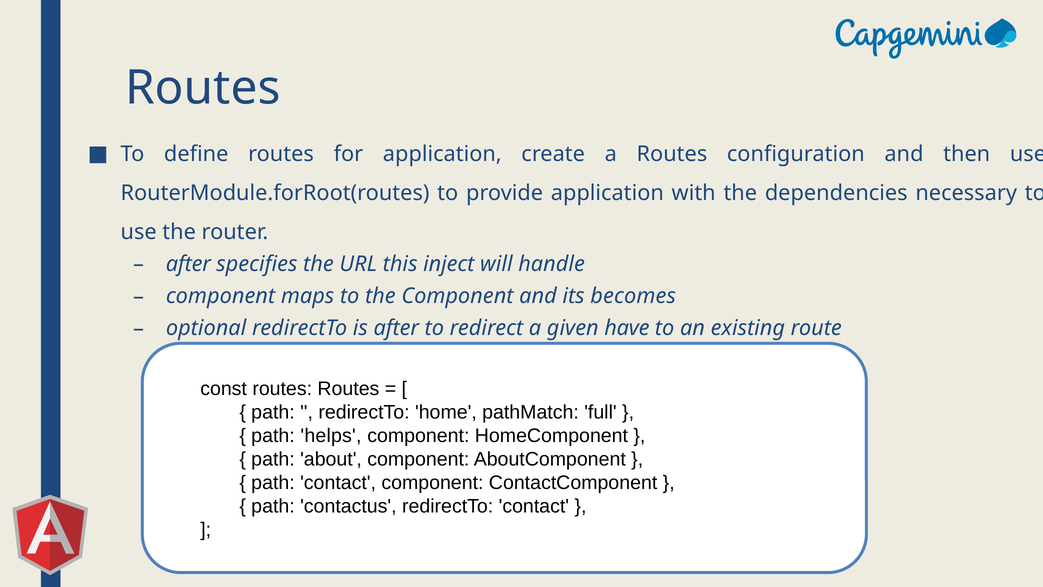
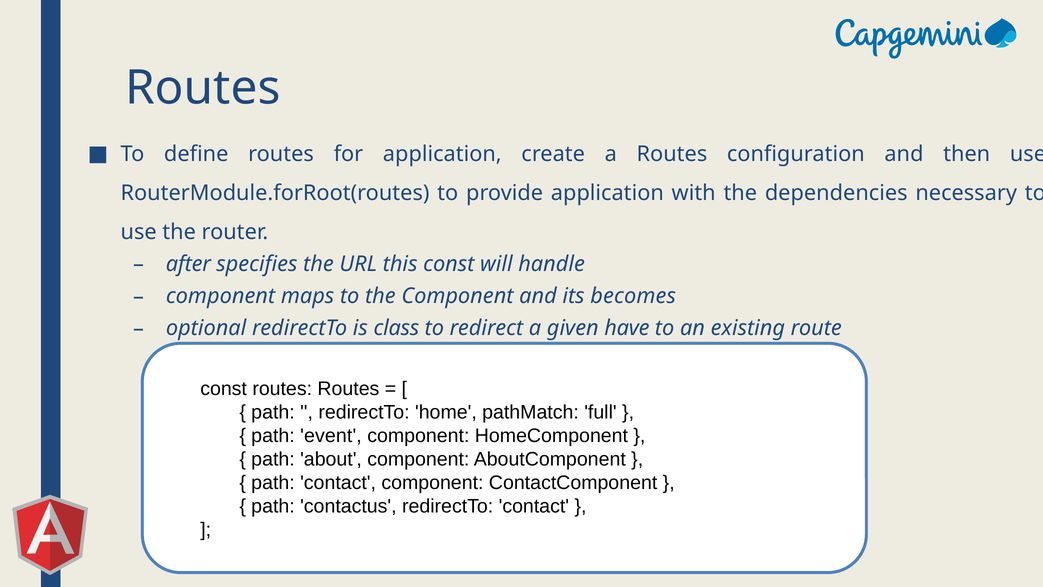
this inject: inject -> const (449, 264)
is after: after -> class (396, 328)
helps: helps -> event (331, 436)
